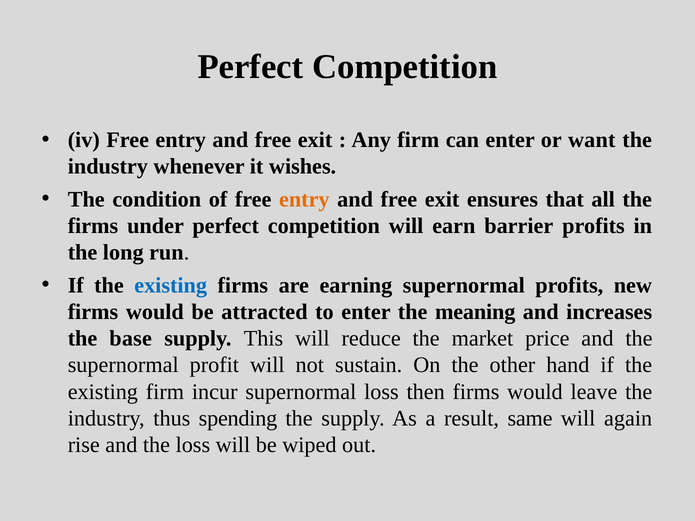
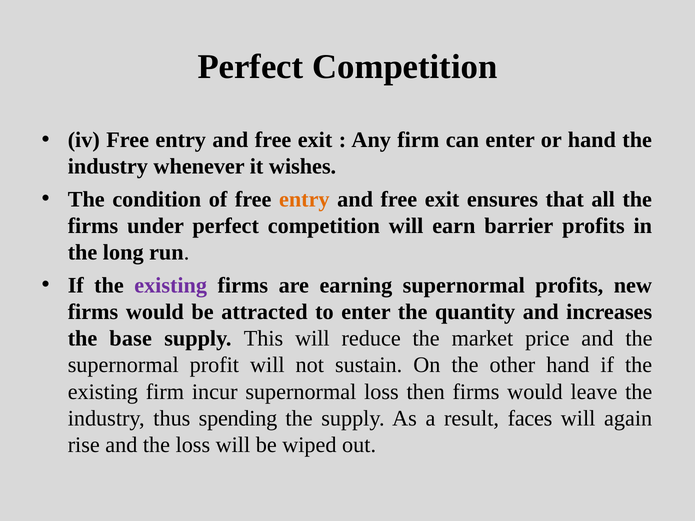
or want: want -> hand (592, 140)
existing colour: blue -> purple (171, 285)
meaning: meaning -> quantity (475, 312)
same: same -> faces (530, 419)
